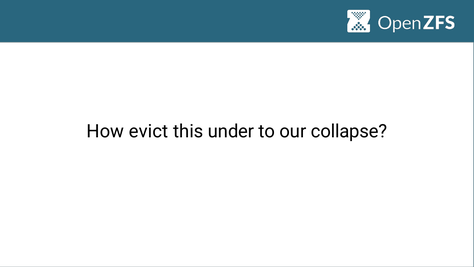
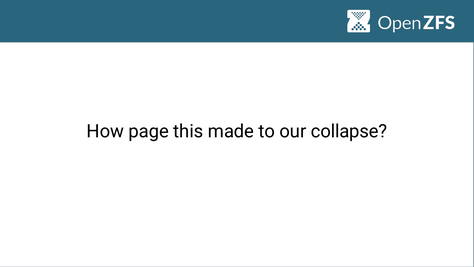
evict: evict -> page (149, 131)
under: under -> made (231, 131)
